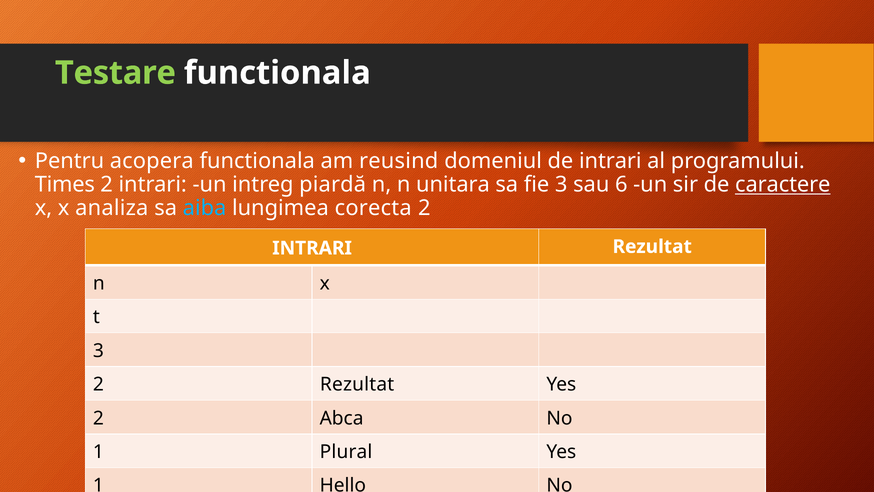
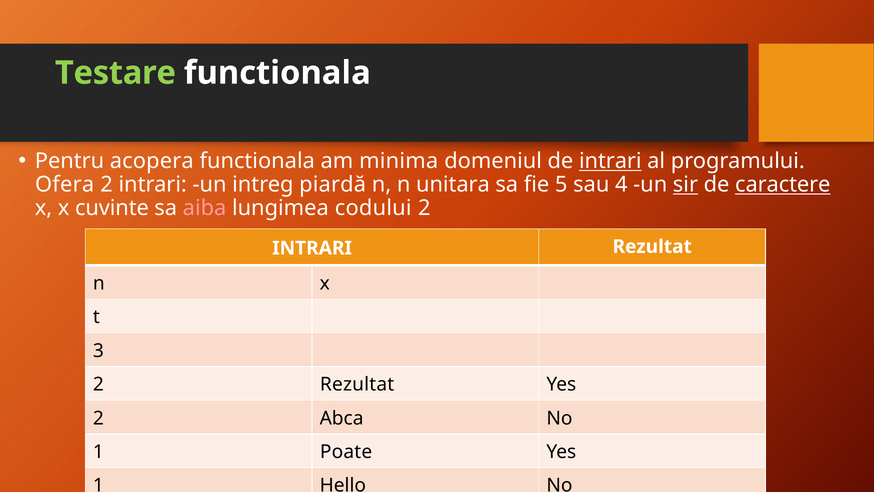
reusind: reusind -> minima (399, 161)
intrari underline: none -> present (610, 161)
Times: Times -> Ofera (65, 184)
fie 3: 3 -> 5 (561, 184)
6: 6 -> 4 (621, 184)
sir underline: none -> present (685, 184)
analiza: analiza -> cuvinte (112, 208)
aiba colour: light blue -> pink (205, 208)
corecta: corecta -> codului (373, 208)
Plural: Plural -> Poate (346, 452)
